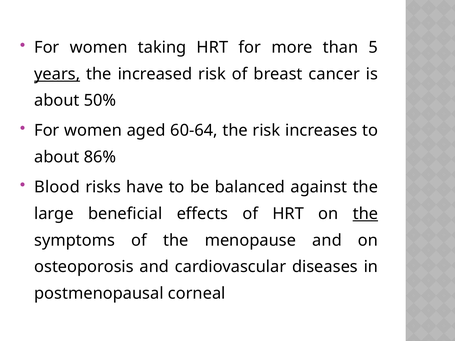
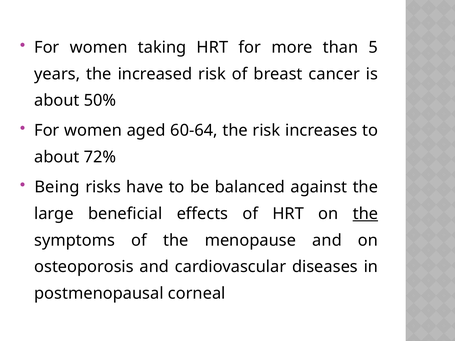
years underline: present -> none (57, 74)
86%: 86% -> 72% (100, 157)
Blood: Blood -> Being (57, 187)
